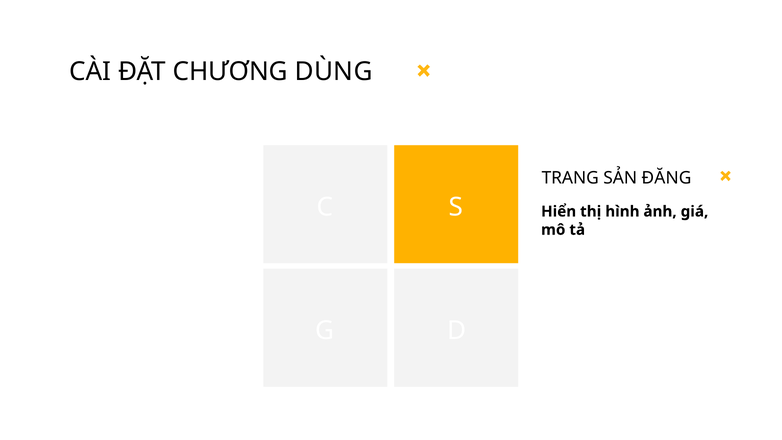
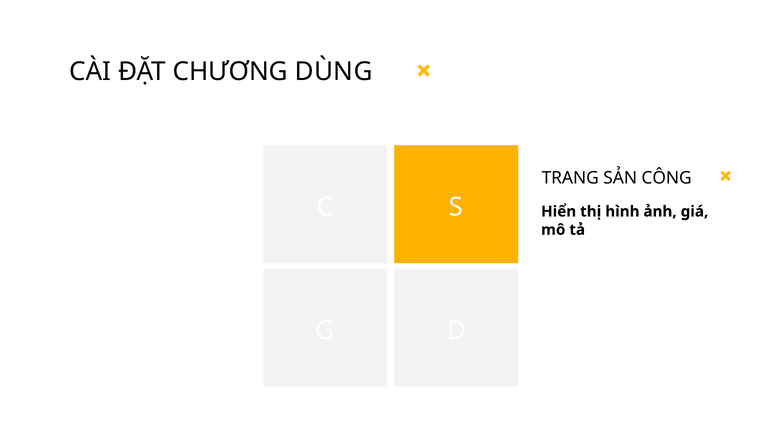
ĐĂNG: ĐĂNG -> CÔNG (667, 178)
